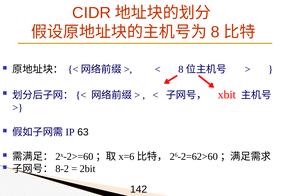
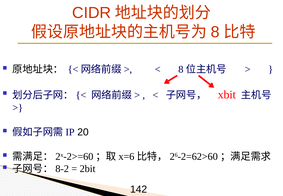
63: 63 -> 20 (83, 132)
